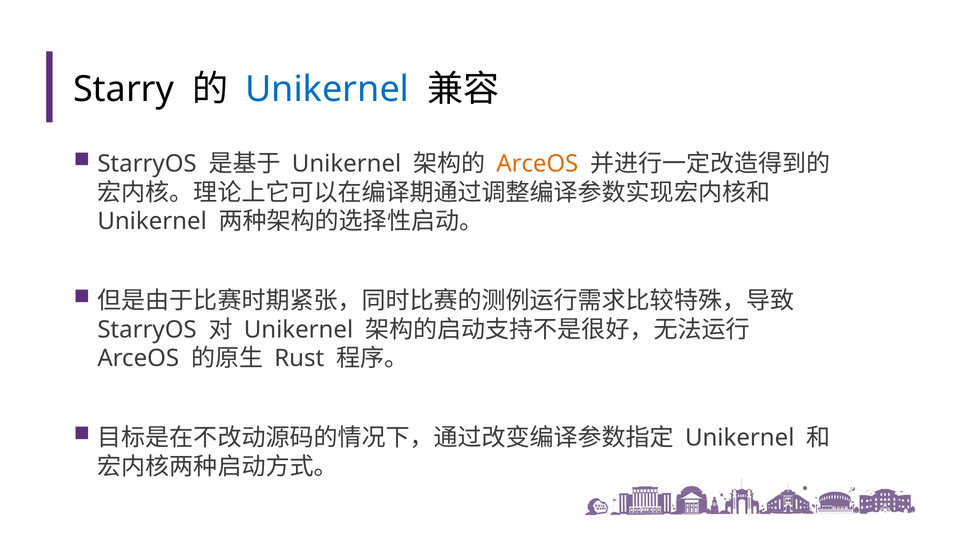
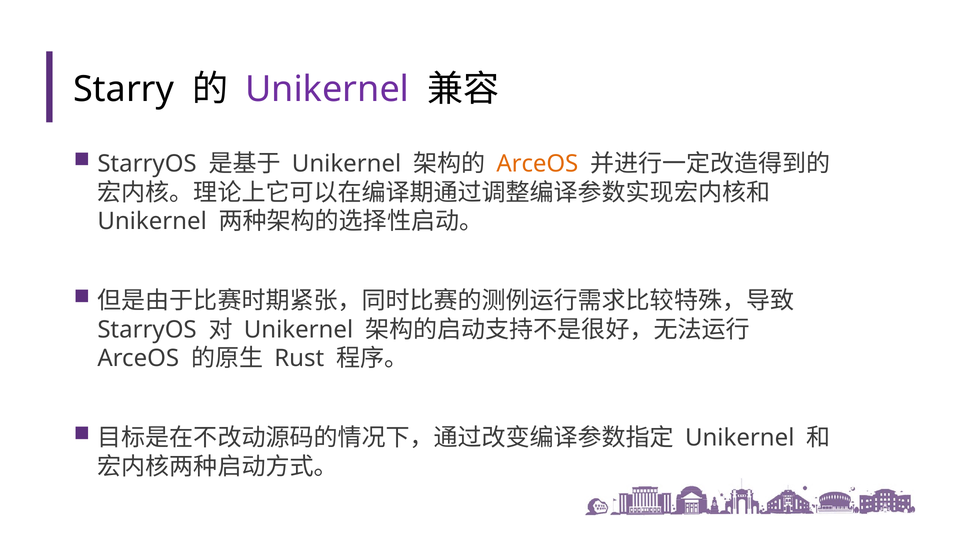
Unikernel colour: blue -> purple (327, 89)
